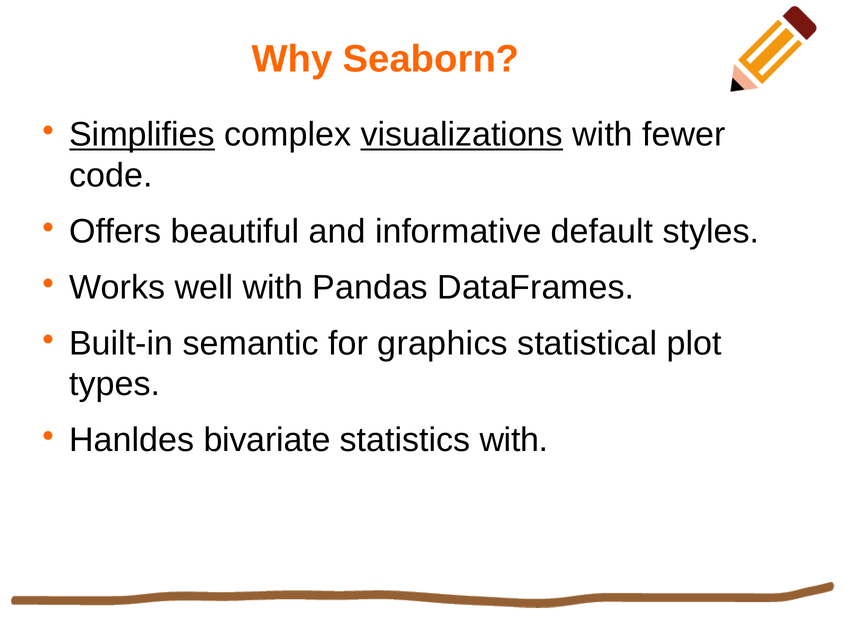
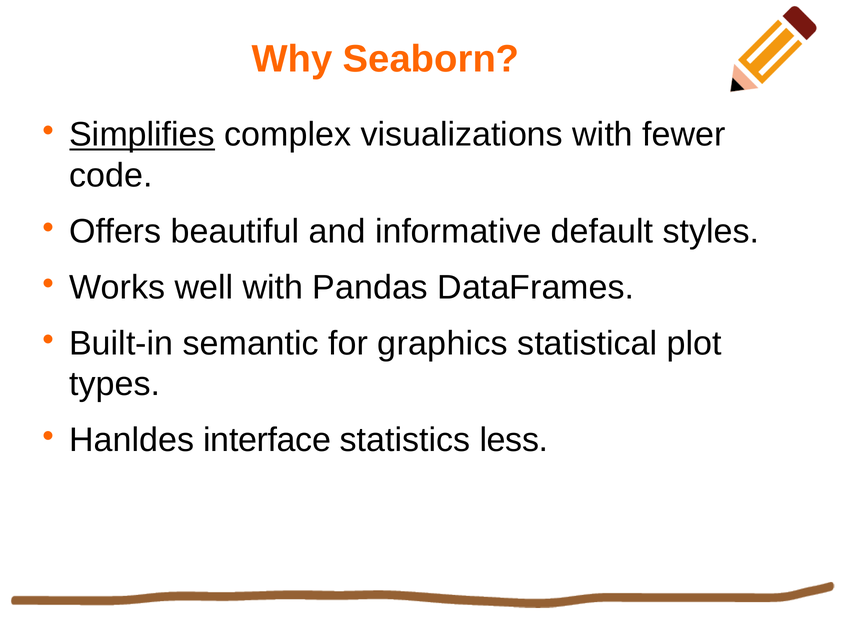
visualizations underline: present -> none (462, 135)
bivariate: bivariate -> interface (267, 440)
statistics with: with -> less (514, 440)
